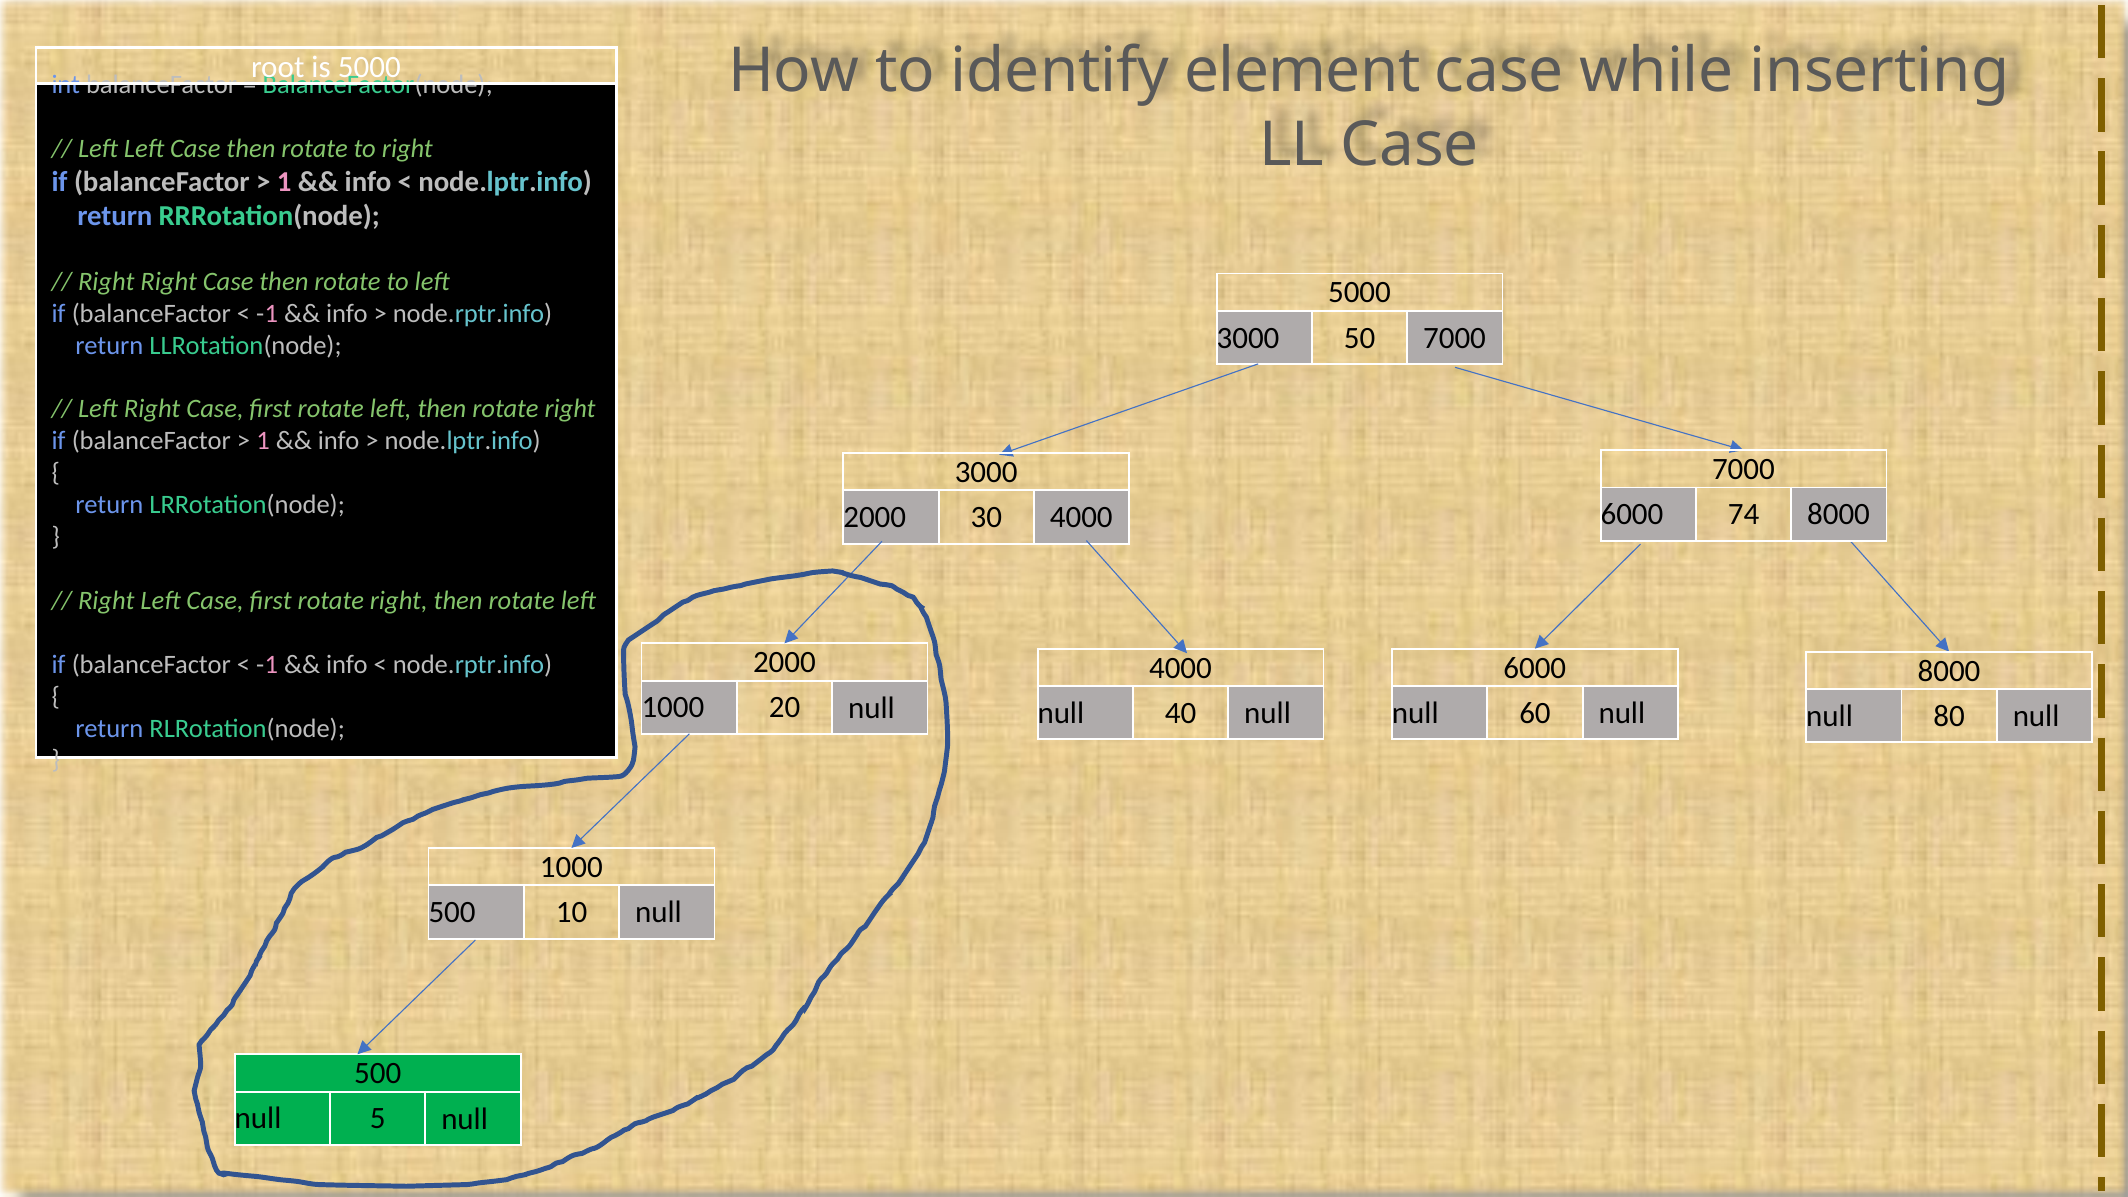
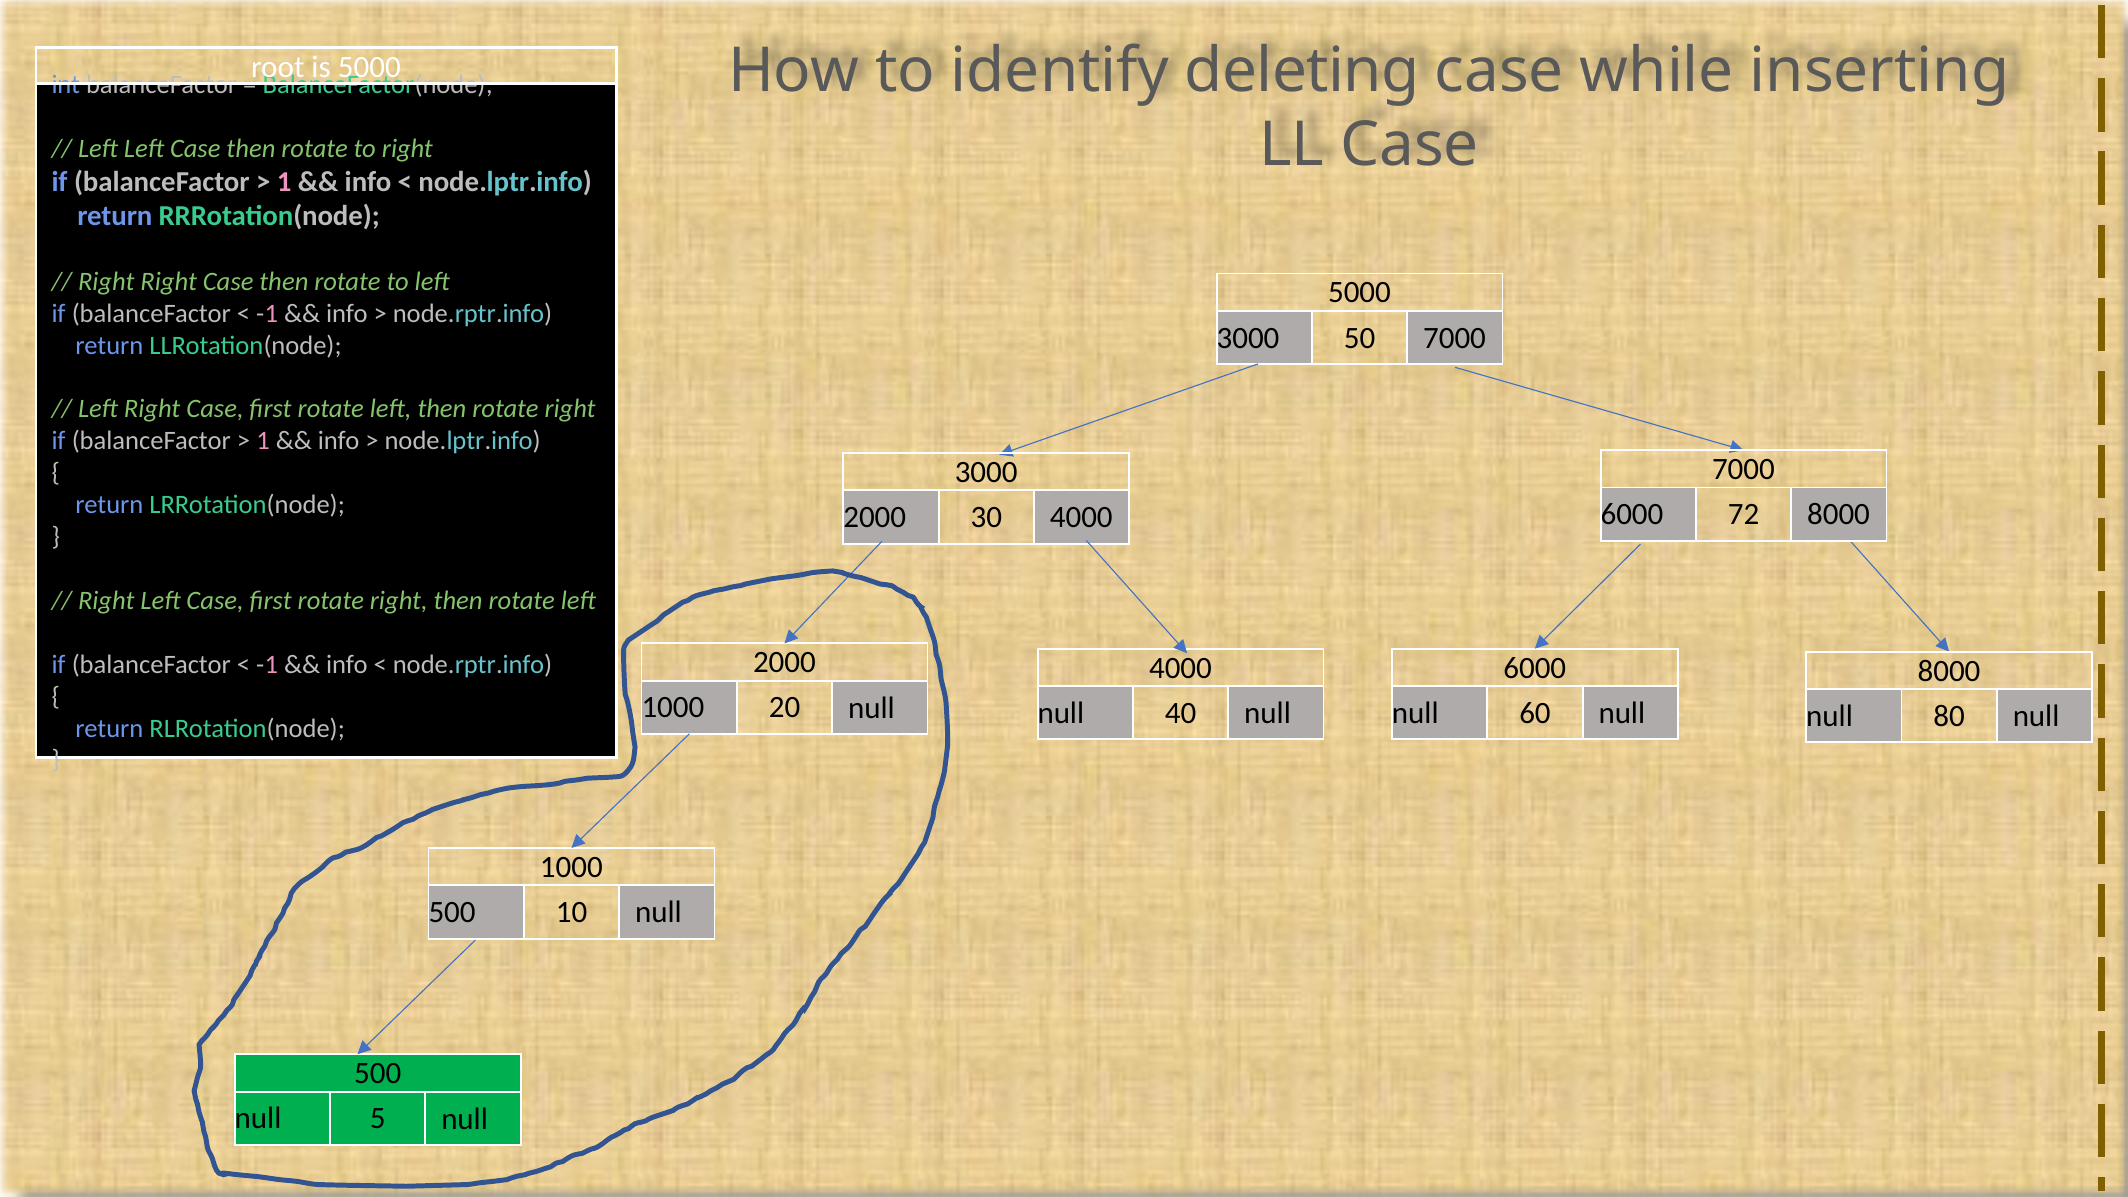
element: element -> deleting (1302, 71)
74: 74 -> 72 (1744, 514)
